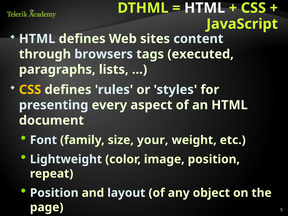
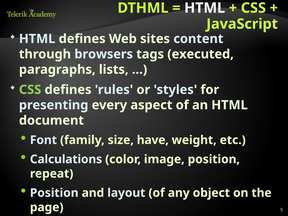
CSS colour: yellow -> light green (30, 90)
your: your -> have (153, 140)
Lightweight: Lightweight -> Calculations (66, 159)
